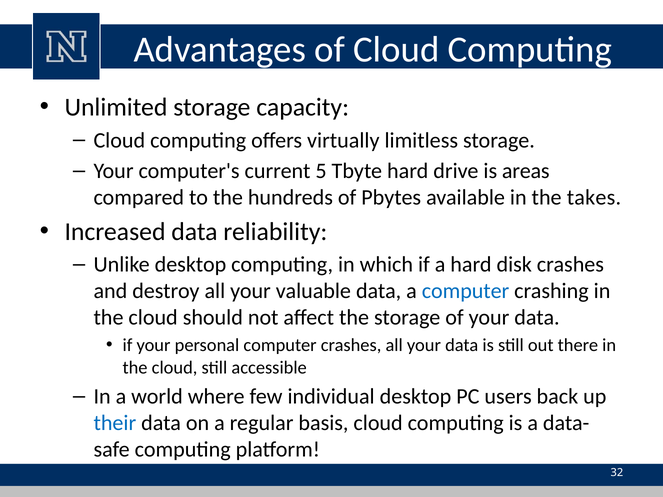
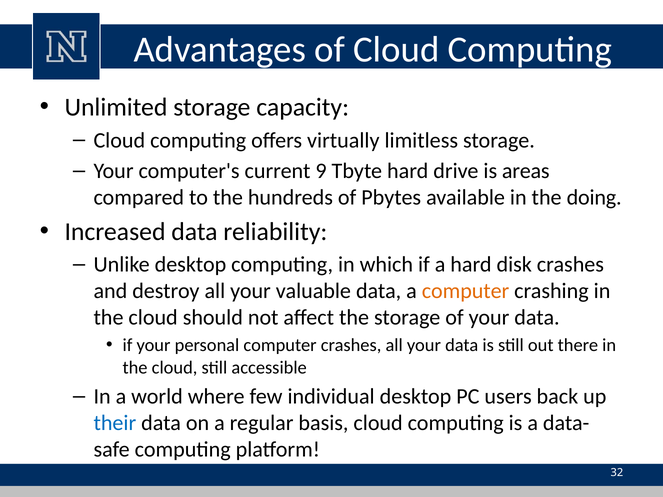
5: 5 -> 9 (321, 171)
takes: takes -> doing (594, 198)
computer colour: blue -> orange (466, 291)
